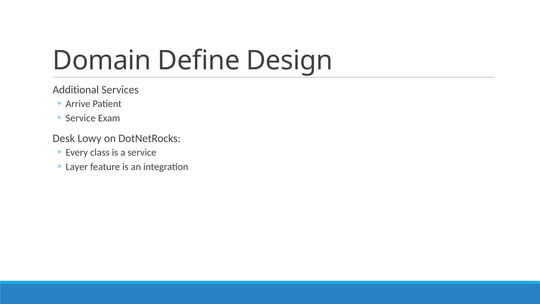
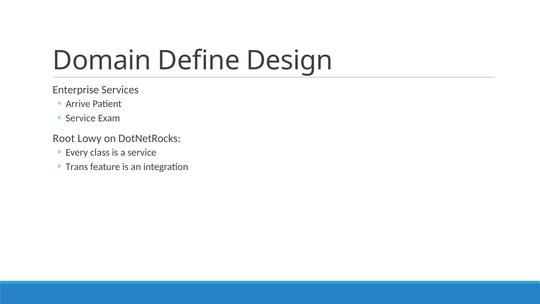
Additional: Additional -> Enterprise (76, 90)
Desk: Desk -> Root (64, 138)
Layer: Layer -> Trans (77, 167)
